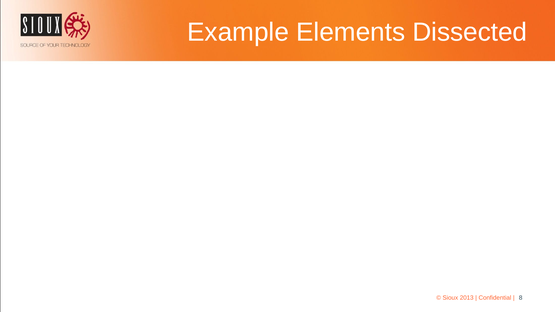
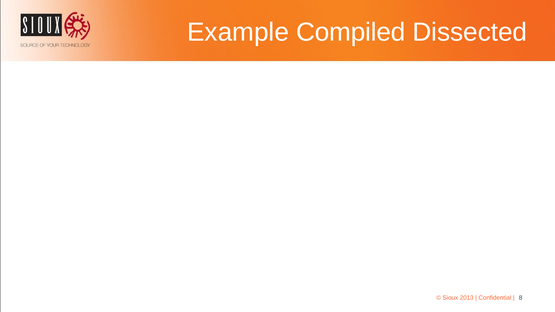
Elements: Elements -> Compiled (351, 32)
